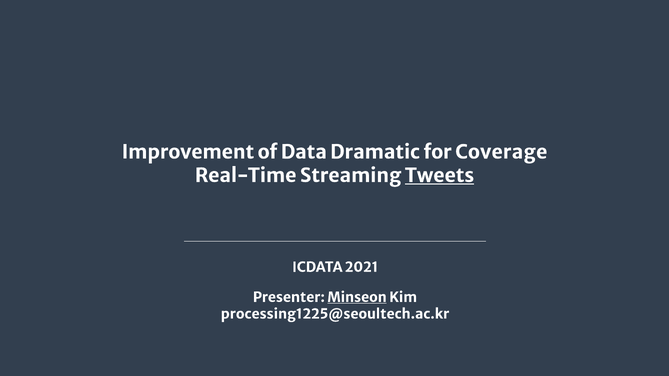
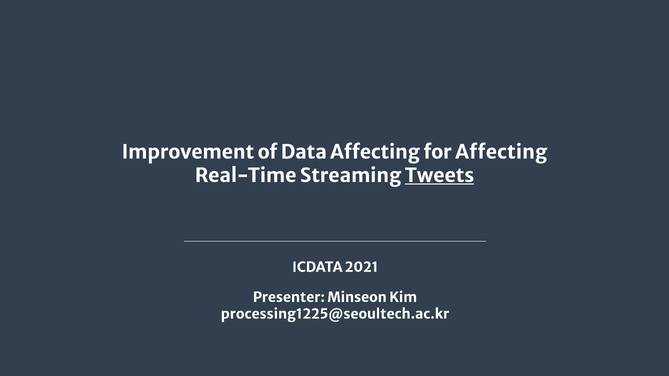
Data Dramatic: Dramatic -> Affecting (375, 152)
for Coverage: Coverage -> Affecting (501, 152)
Minseon underline: present -> none (357, 298)
